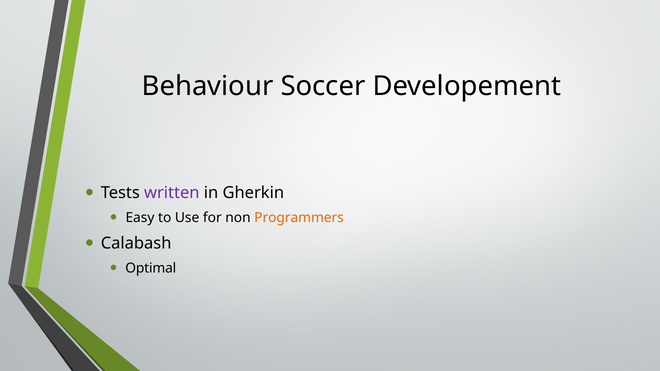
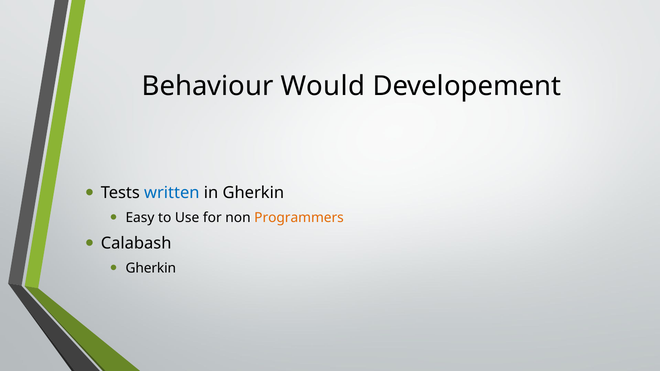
Soccer: Soccer -> Would (323, 86)
written colour: purple -> blue (172, 193)
Optimal: Optimal -> Gherkin (151, 269)
